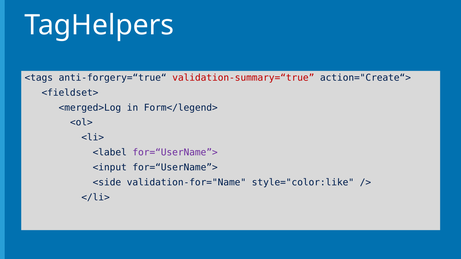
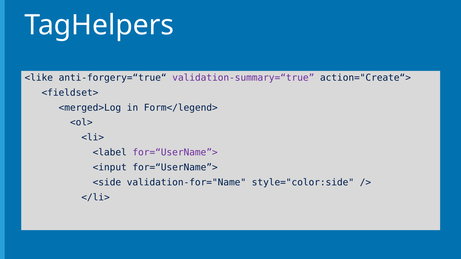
<tags: <tags -> <like (39, 78)
validation-summary=“true colour: red -> purple (243, 78)
style="color:like: style="color:like -> style="color:side (303, 183)
